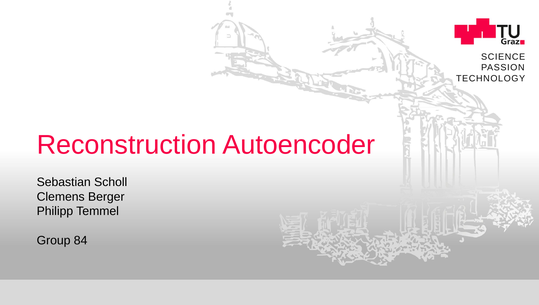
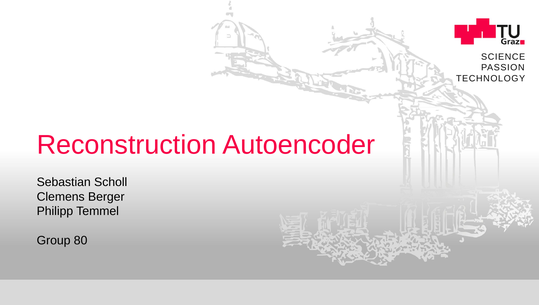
84: 84 -> 80 (81, 240)
